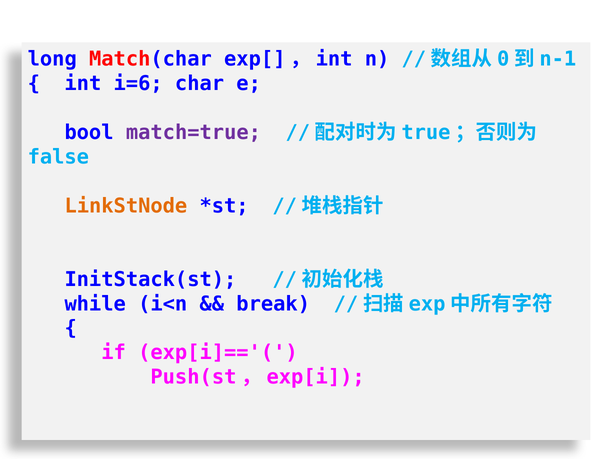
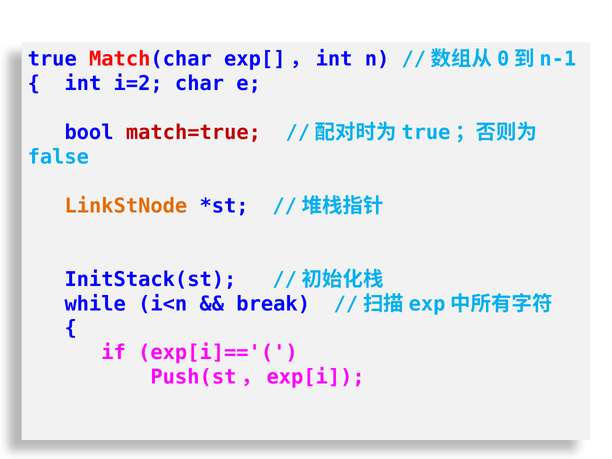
long: long -> true (52, 59)
i=6: i=6 -> i=2 (138, 83)
match=true colour: purple -> red (193, 132)
